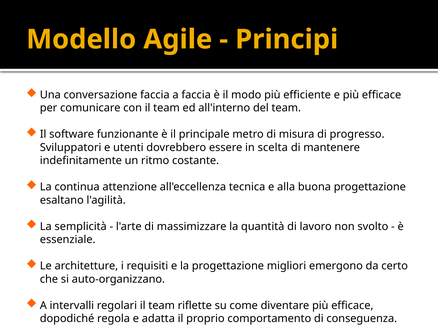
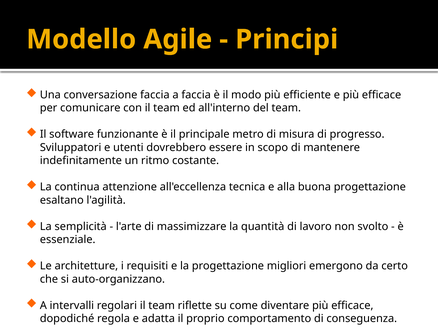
scelta: scelta -> scopo (273, 147)
